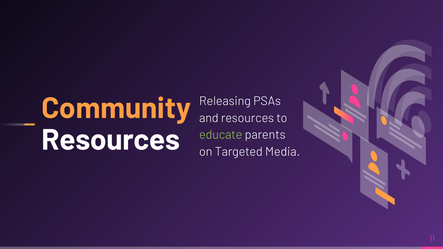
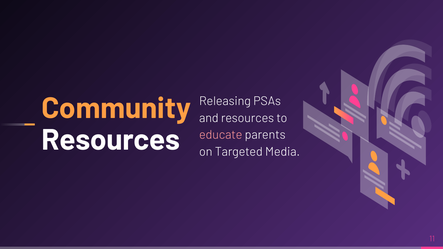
educate colour: light green -> pink (221, 135)
